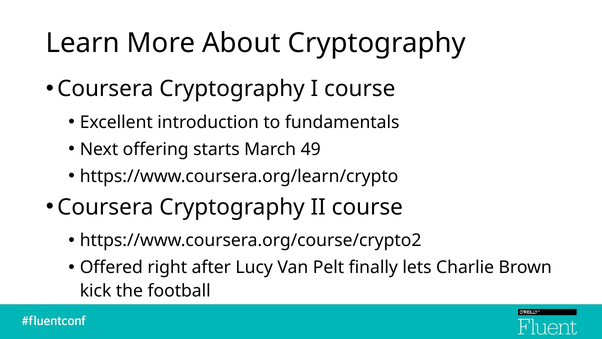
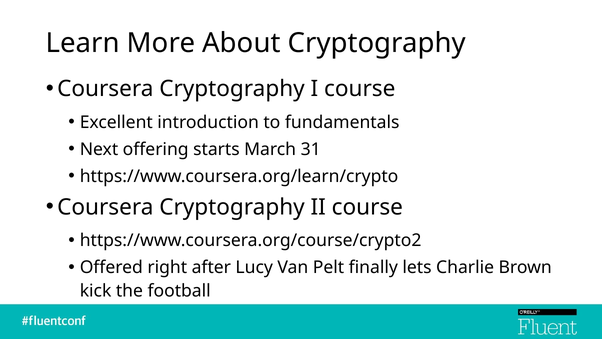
49: 49 -> 31 (311, 149)
